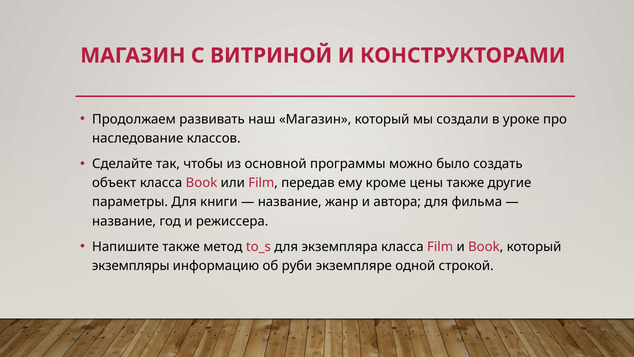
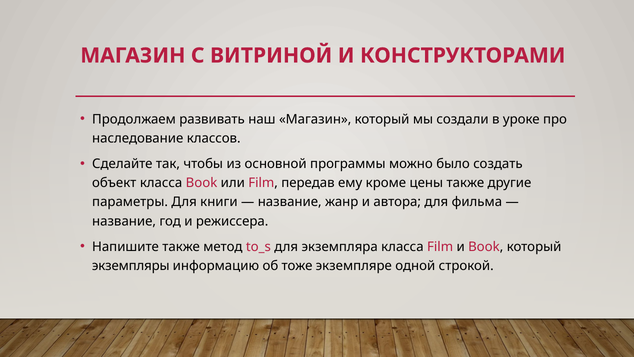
руби: руби -> тоже (297, 266)
